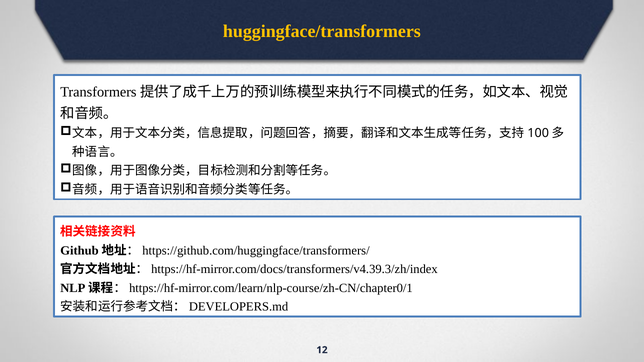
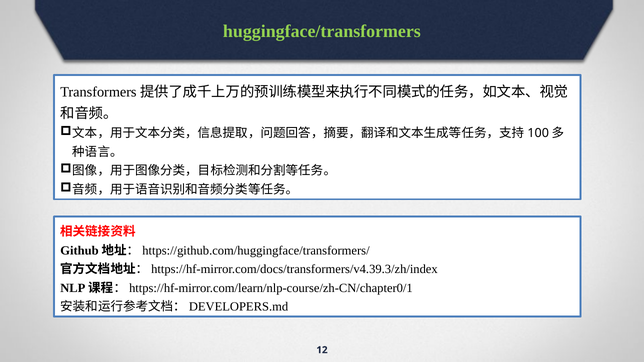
huggingface/transformers colour: yellow -> light green (322, 31)
